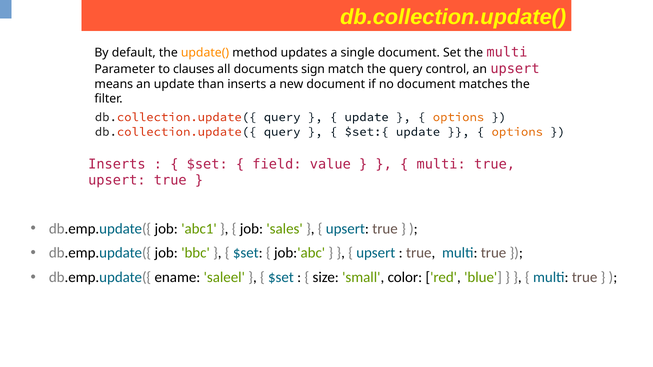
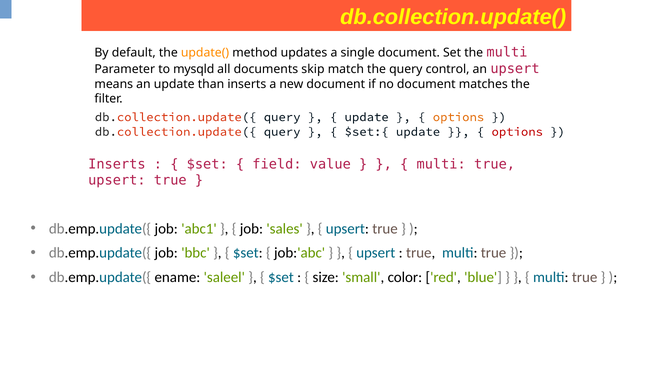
clauses: clauses -> mysqld (194, 69)
sign: sign -> skip (313, 69)
options colour: orange -> red (517, 132)
